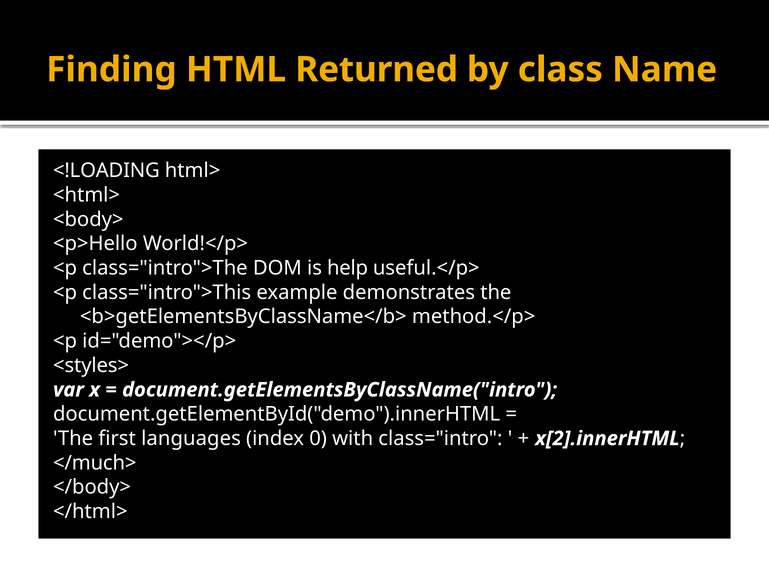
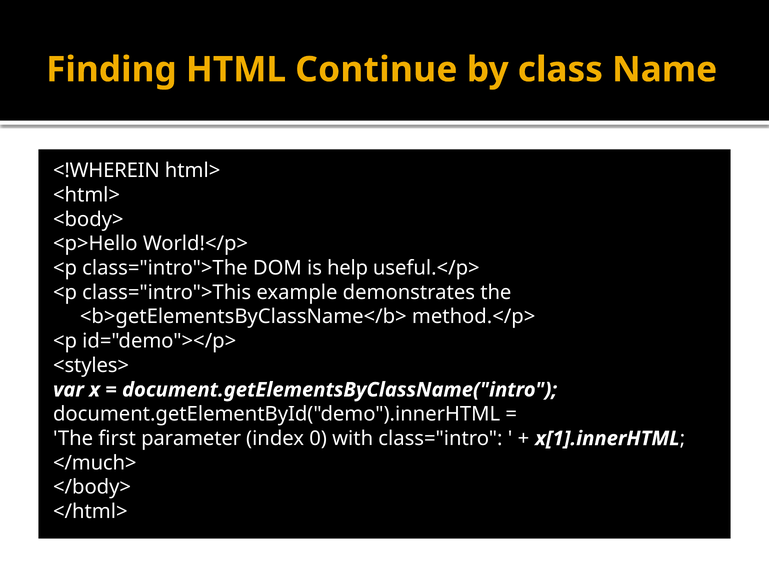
Returned: Returned -> Continue (376, 70)
<!LOADING: <!LOADING -> <!WHEREIN (106, 171)
languages: languages -> parameter (191, 438)
x[2].innerHTML: x[2].innerHTML -> x[1].innerHTML (607, 438)
